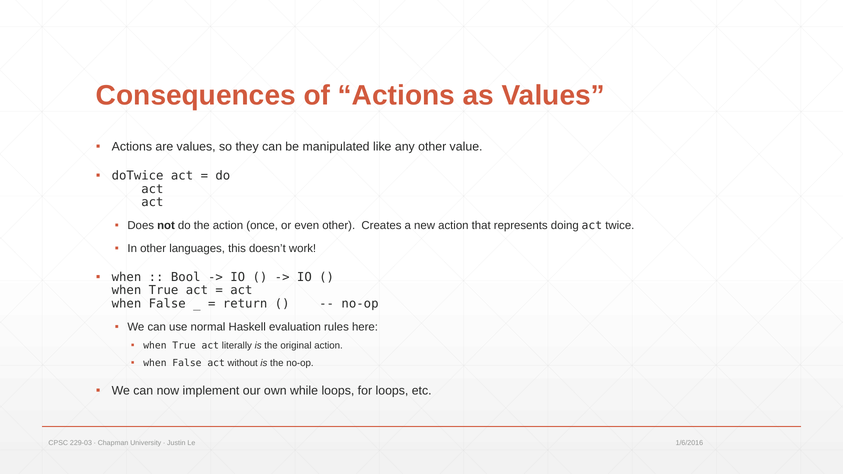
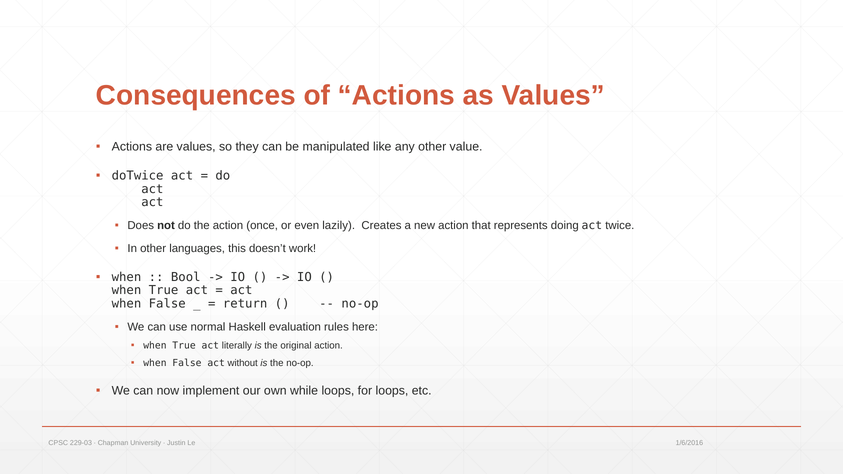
even other: other -> lazily (339, 226)
